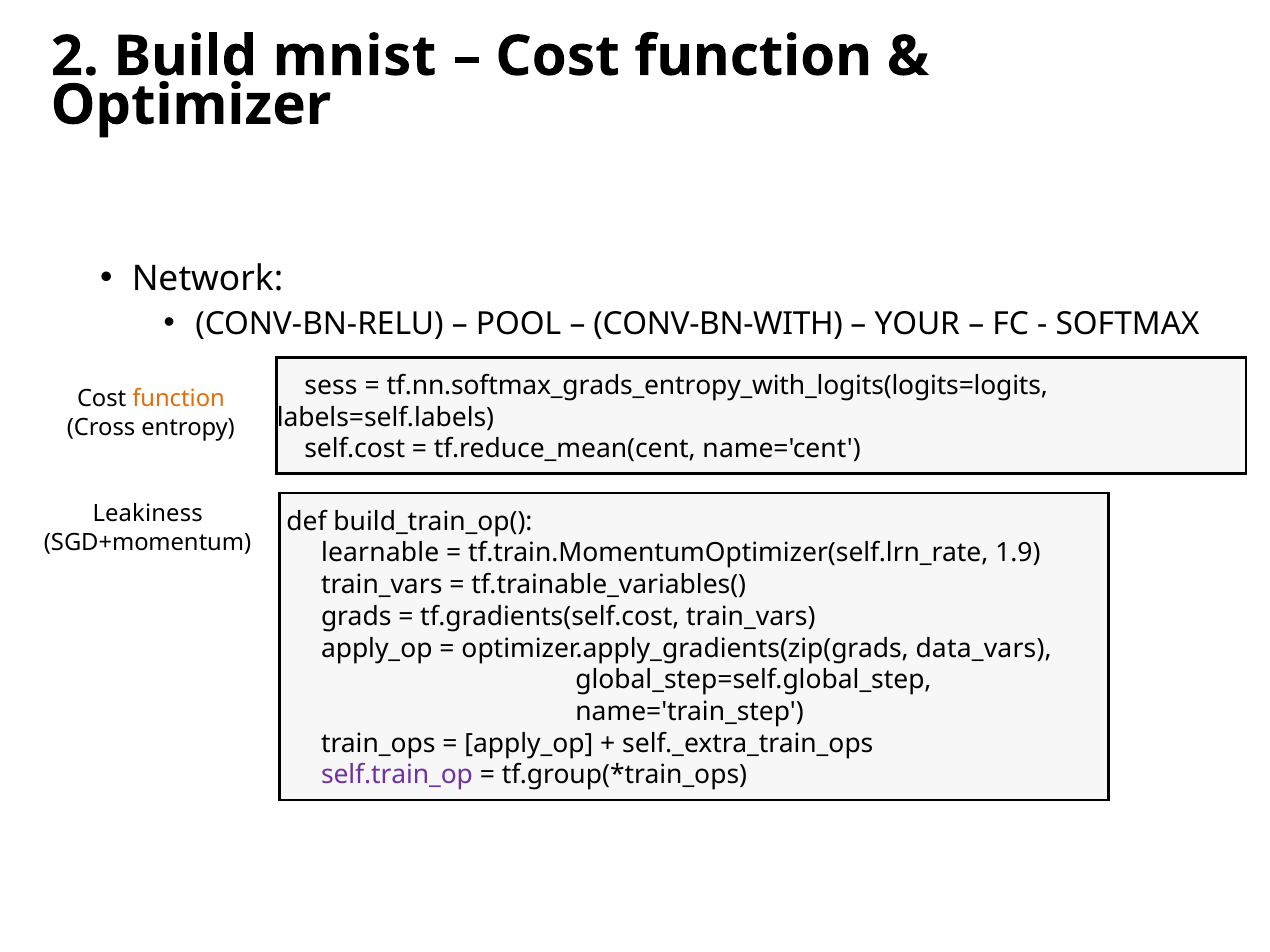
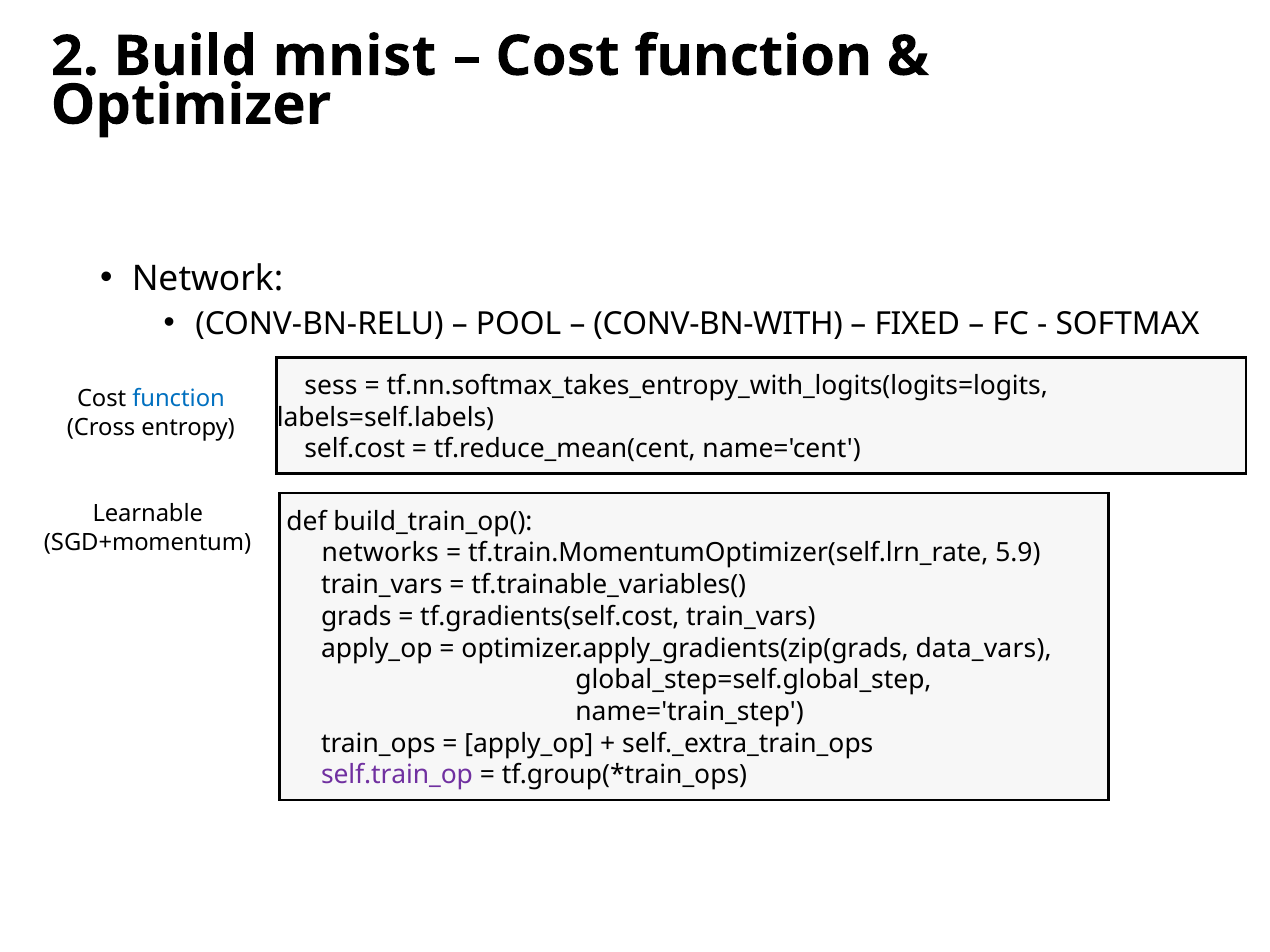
YOUR: YOUR -> FIXED (917, 324)
tf.nn.softmax_grads_entropy_with_logits(logits=logits: tf.nn.softmax_grads_entropy_with_logits(logits=logits -> tf.nn.softmax_takes_entropy_with_logits(logits=logits (717, 386)
function colour: orange -> blue (179, 399)
Leakiness: Leakiness -> Learnable (148, 514)
learnable: learnable -> networks (380, 553)
1.9: 1.9 -> 5.9 (1018, 553)
